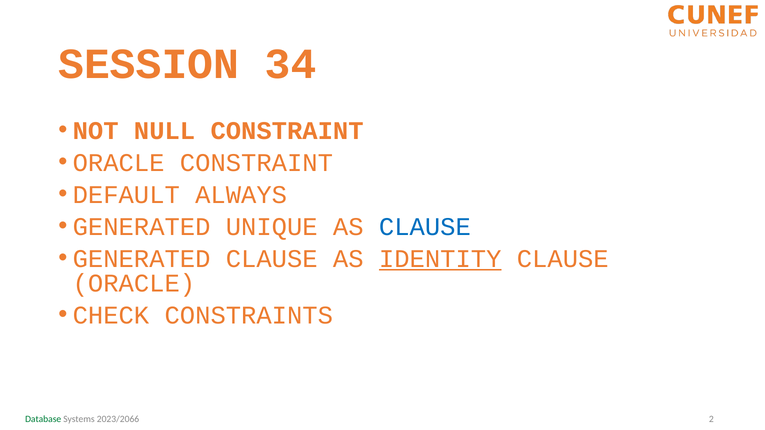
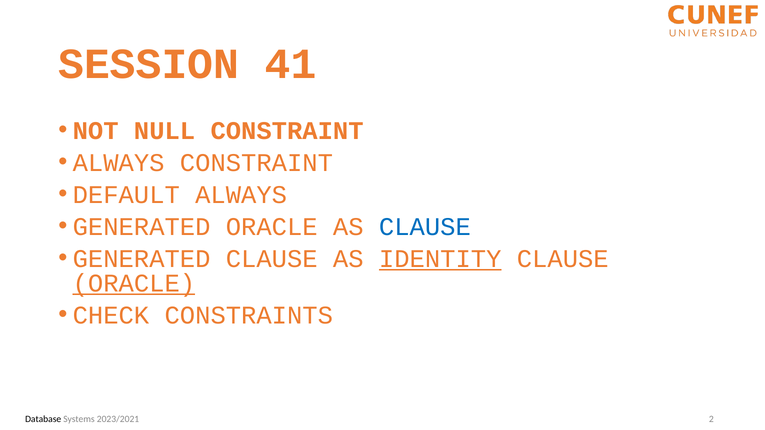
34: 34 -> 41 (291, 64)
ORACLE: ORACLE -> ALWAYS (119, 163)
GENERATED UNIQUE: UNIQUE -> ORACLE (272, 227)
ORACLE underline: none -> present (134, 284)
Database colour: green -> black (43, 419)
2023/2066: 2023/2066 -> 2023/2021 (118, 419)
